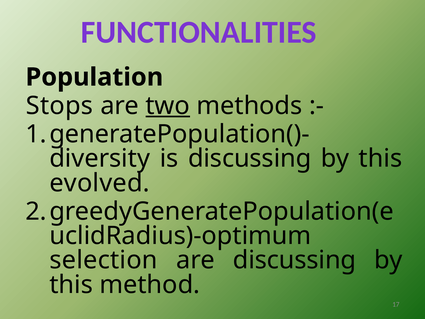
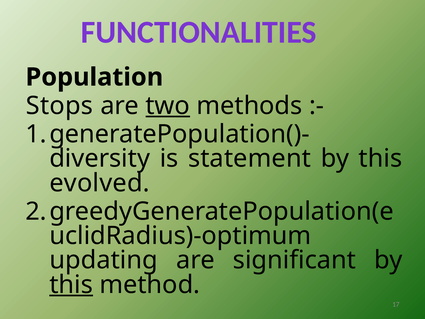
is discussing: discussing -> statement (250, 158)
selection: selection -> updating (104, 260)
are discussing: discussing -> significant (295, 260)
this underline: none -> present (71, 284)
